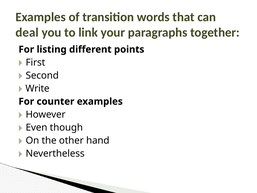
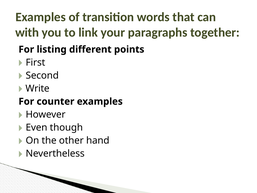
deal: deal -> with (27, 32)
